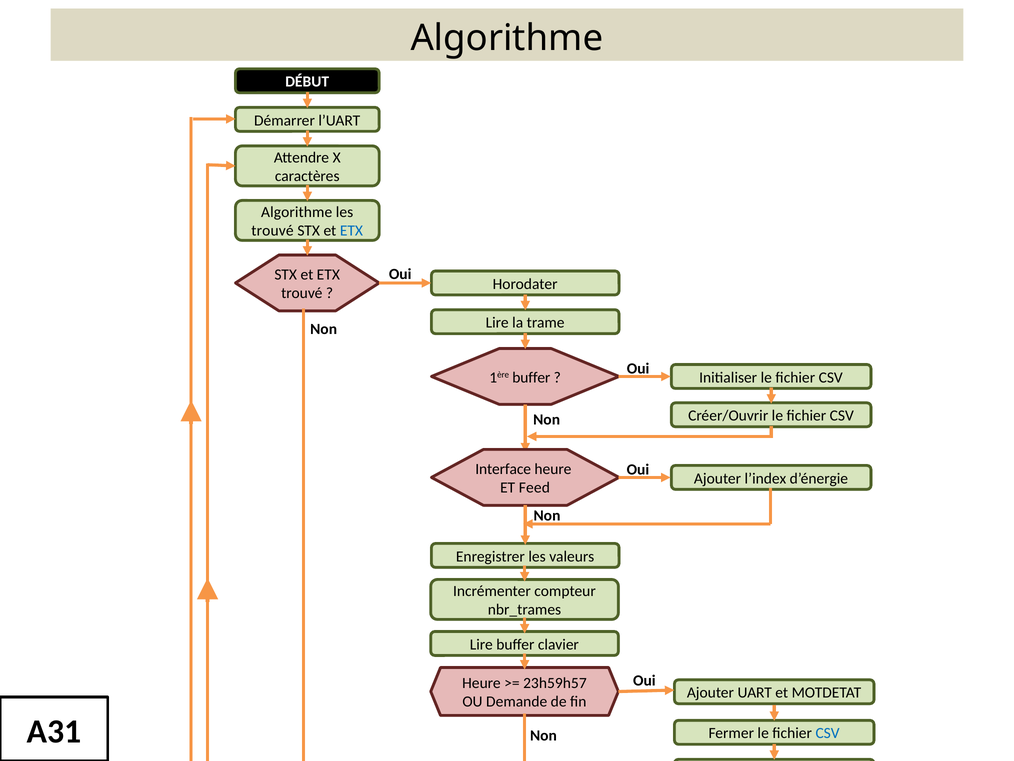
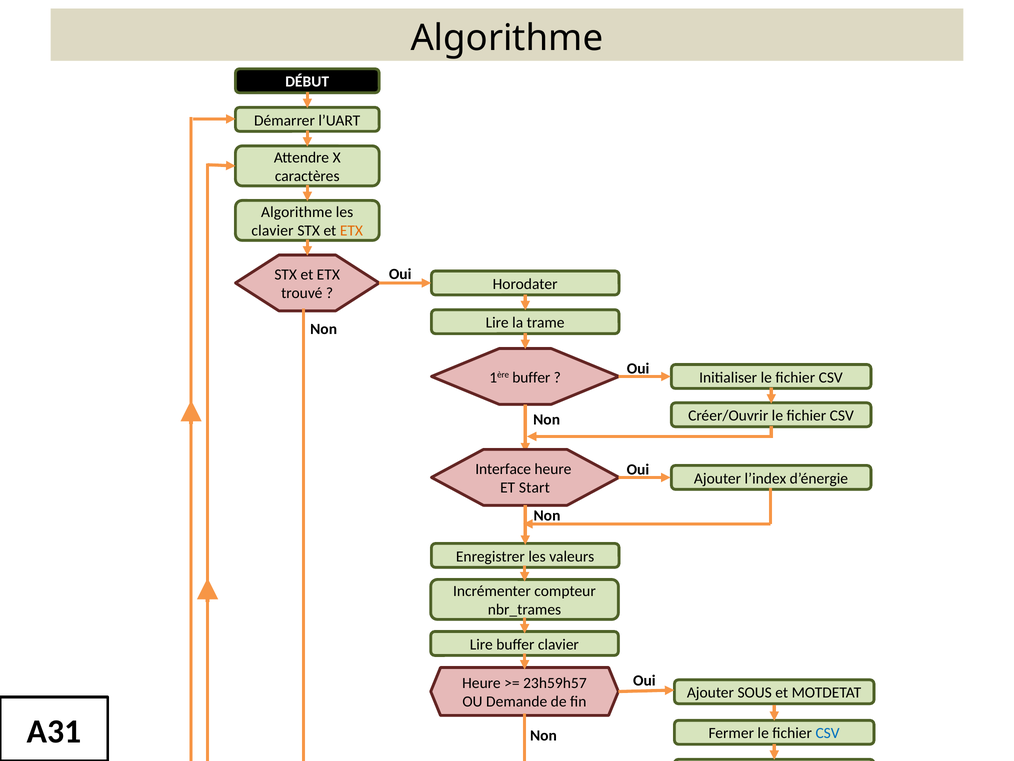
trouvé: trouvé -> clavier (273, 231)
ETX colour: blue -> orange (351, 231)
Feed: Feed -> Start (534, 487)
UART: UART -> SOUS (755, 692)
